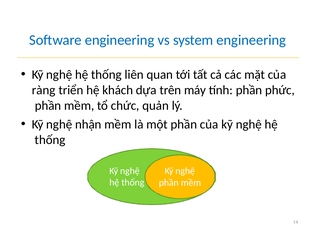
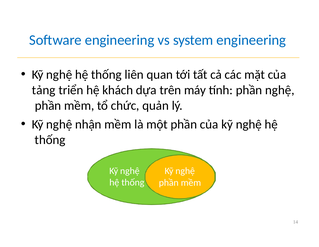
ràng: ràng -> tảng (44, 90)
phần phức: phức -> nghệ (280, 90)
